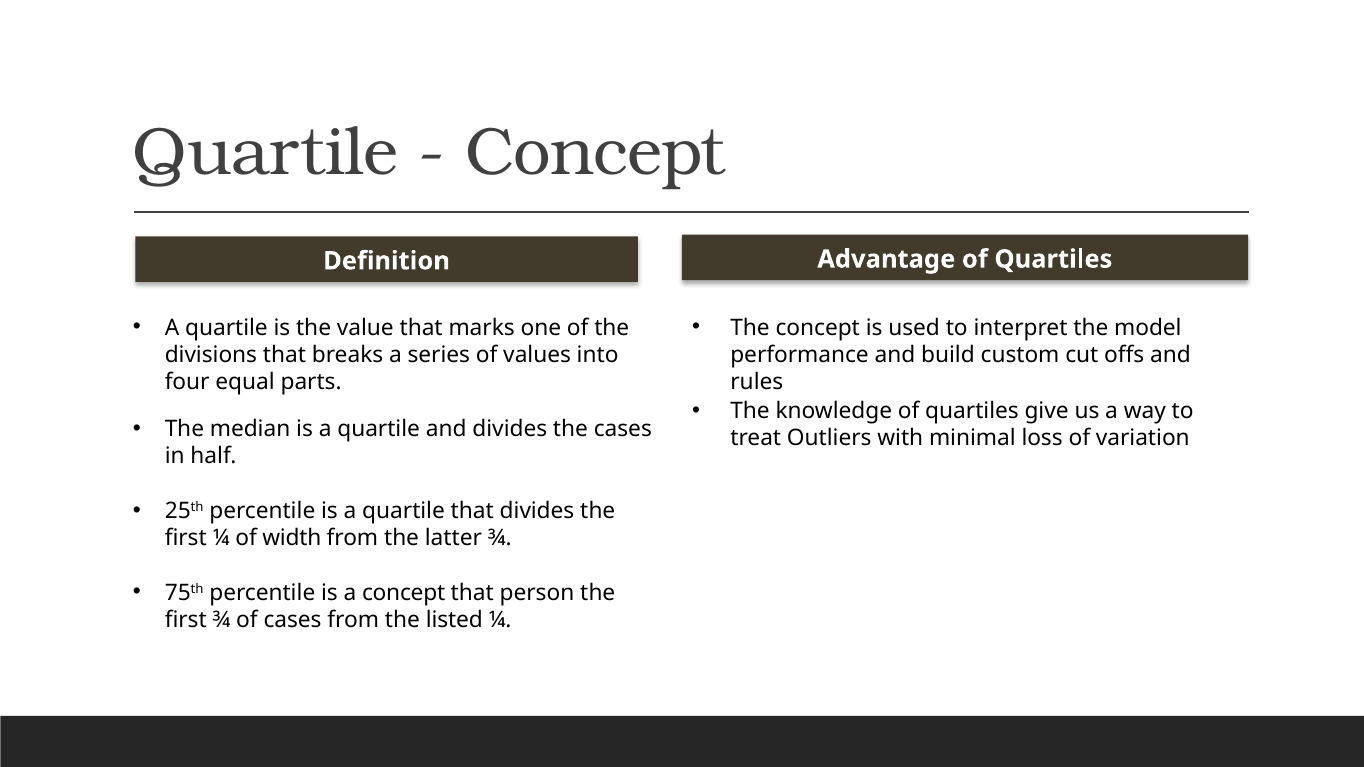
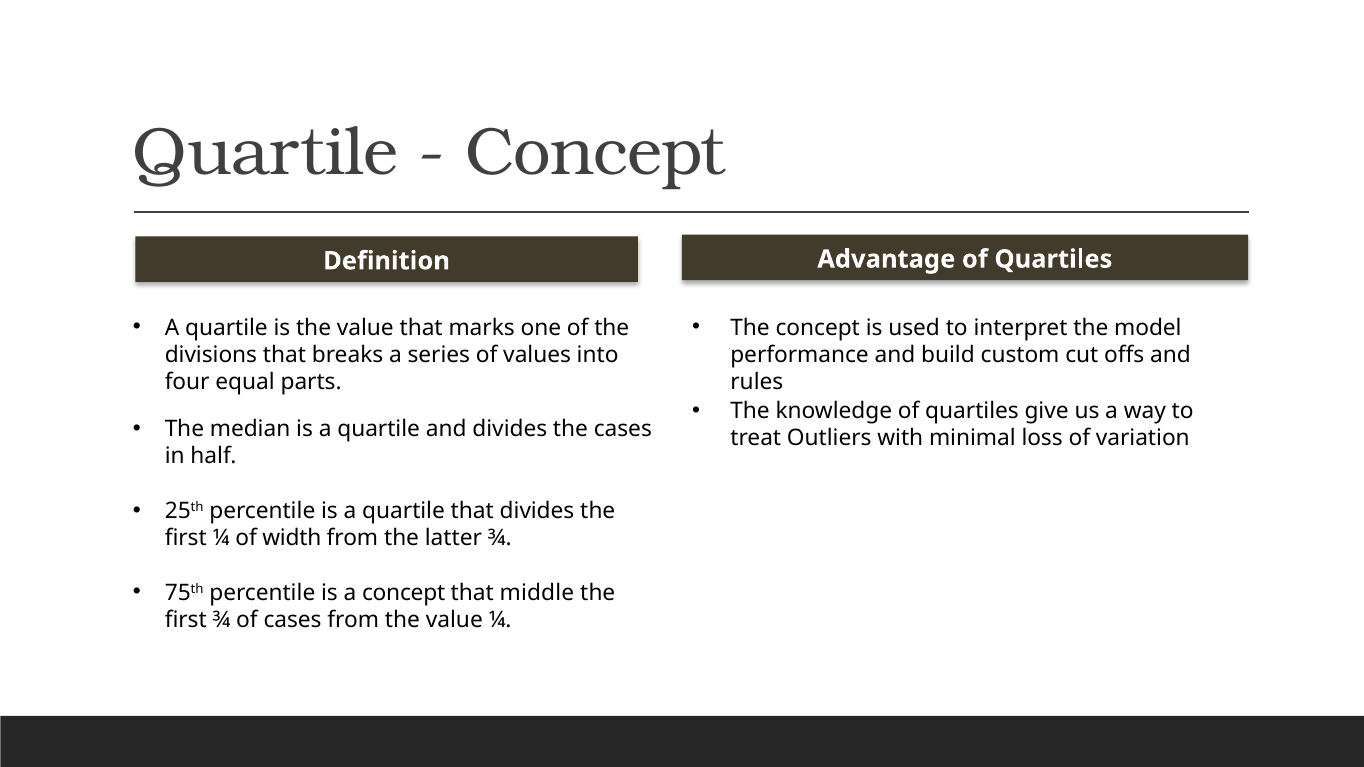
person: person -> middle (537, 593)
from the listed: listed -> value (454, 620)
